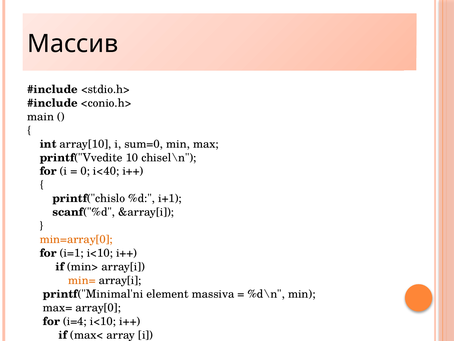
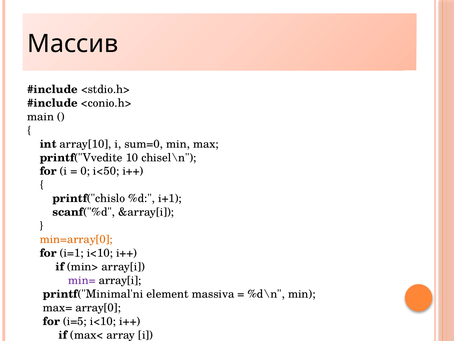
i<40: i<40 -> i<50 (106, 171)
min= colour: orange -> purple (82, 280)
i=4: i=4 -> i=5 (75, 321)
